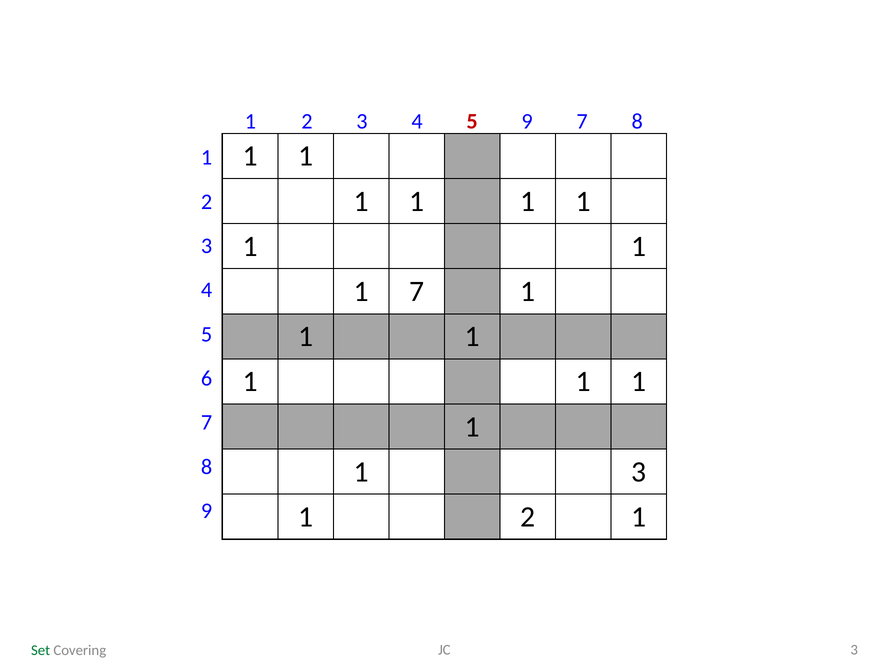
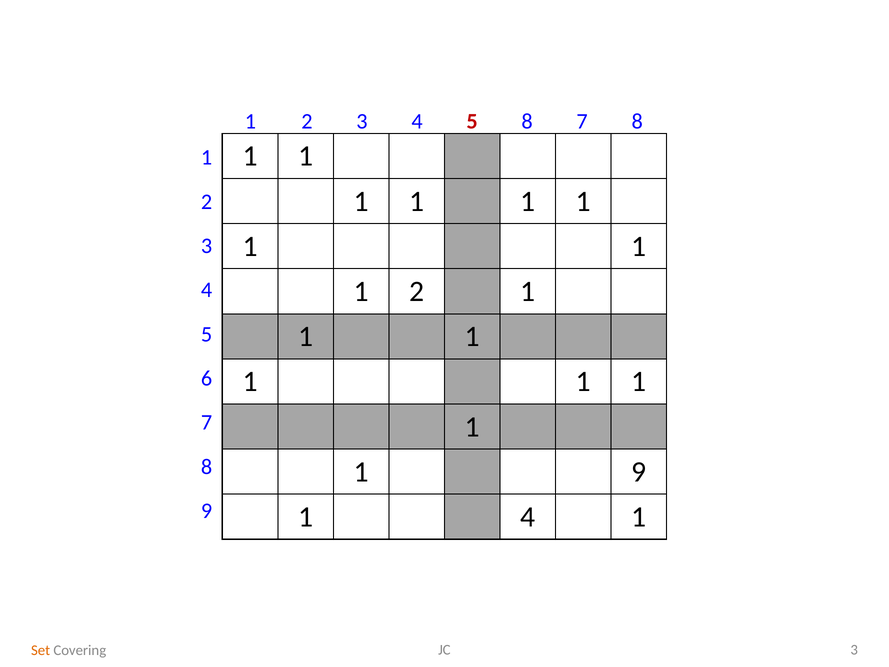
5 9: 9 -> 8 (527, 121)
7: 7 -> 2 (417, 291)
1 3: 3 -> 9 (639, 472)
2: 2 -> 4 (528, 517)
Set colour: green -> orange (41, 650)
